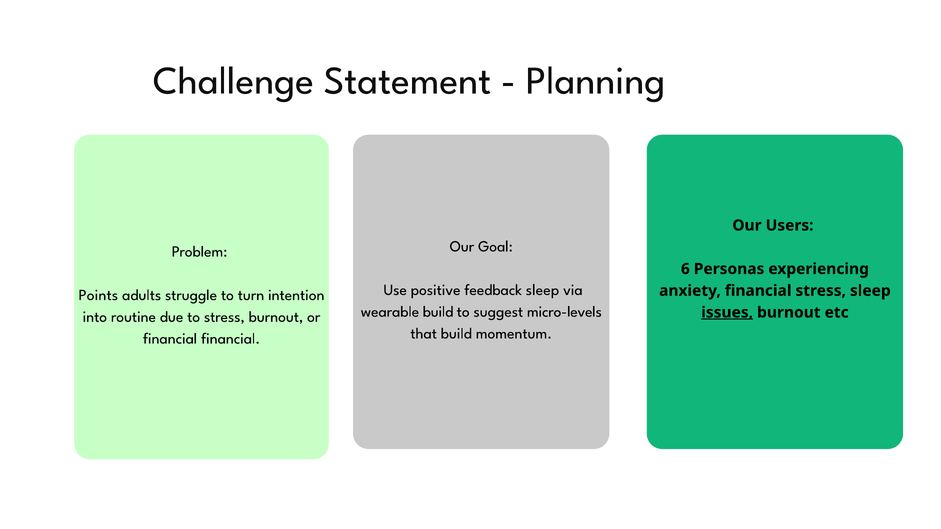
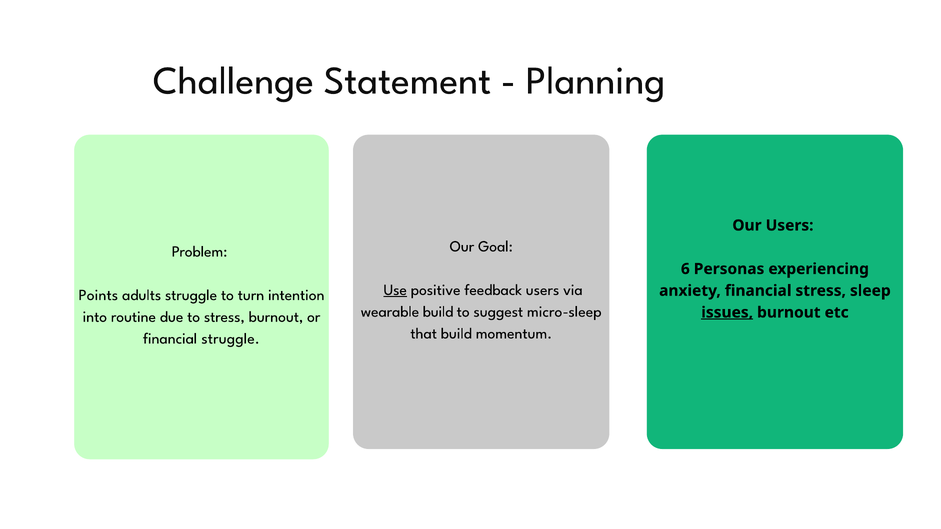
Use underline: none -> present (395, 290)
feedback sleep: sleep -> users (543, 290)
micro-levels: micro-levels -> micro-sleep (564, 312)
financial financial: financial -> struggle (231, 339)
